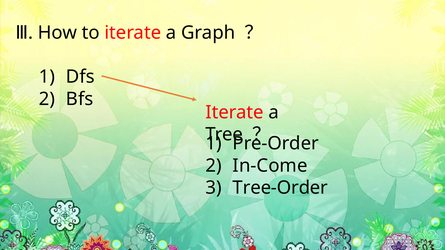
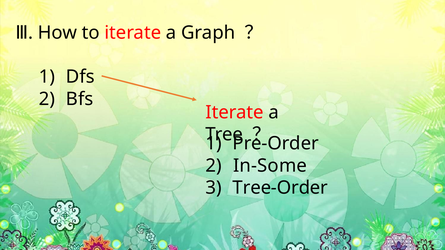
In-Come: In-Come -> In-Some (270, 166)
